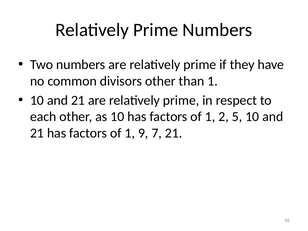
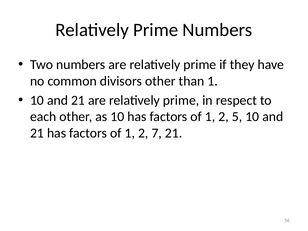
9: 9 -> 2 (143, 133)
